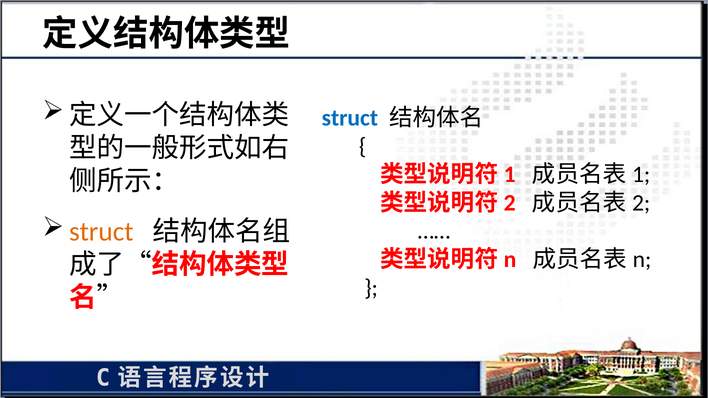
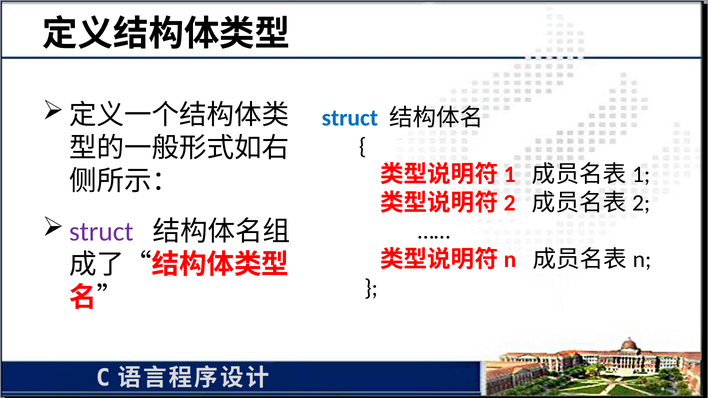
struct colour: orange -> purple (101, 232)
